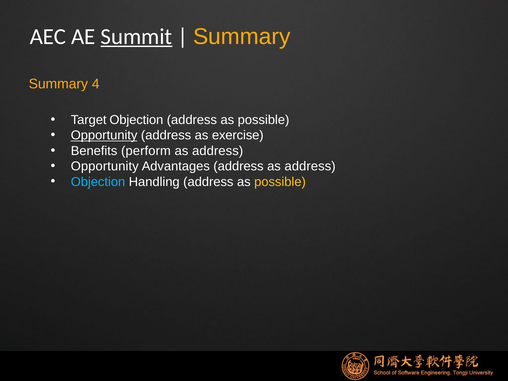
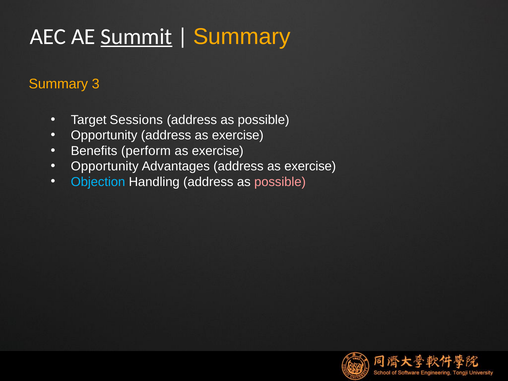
4: 4 -> 3 (96, 84)
Target Objection: Objection -> Sessions (136, 120)
Opportunity underline: present -> none (104, 135)
address: address -> exercise (218, 151)
Advantages address as address: address -> exercise (310, 166)
possible colour: yellow -> pink (280, 182)
